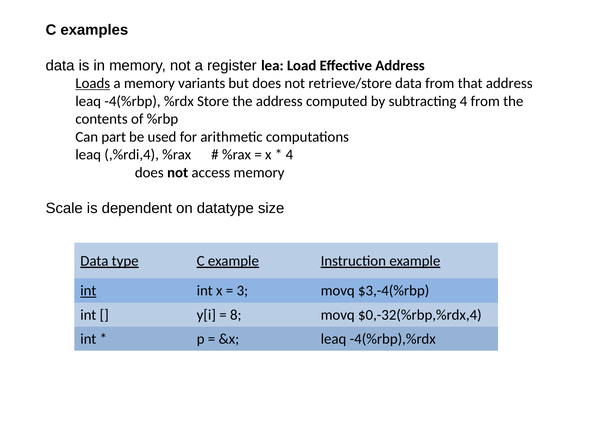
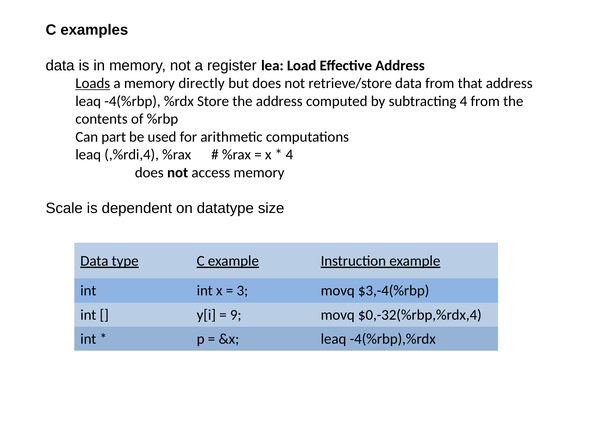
variants: variants -> directly (202, 83)
int underline: present -> none (88, 291)
8: 8 -> 9 (236, 315)
